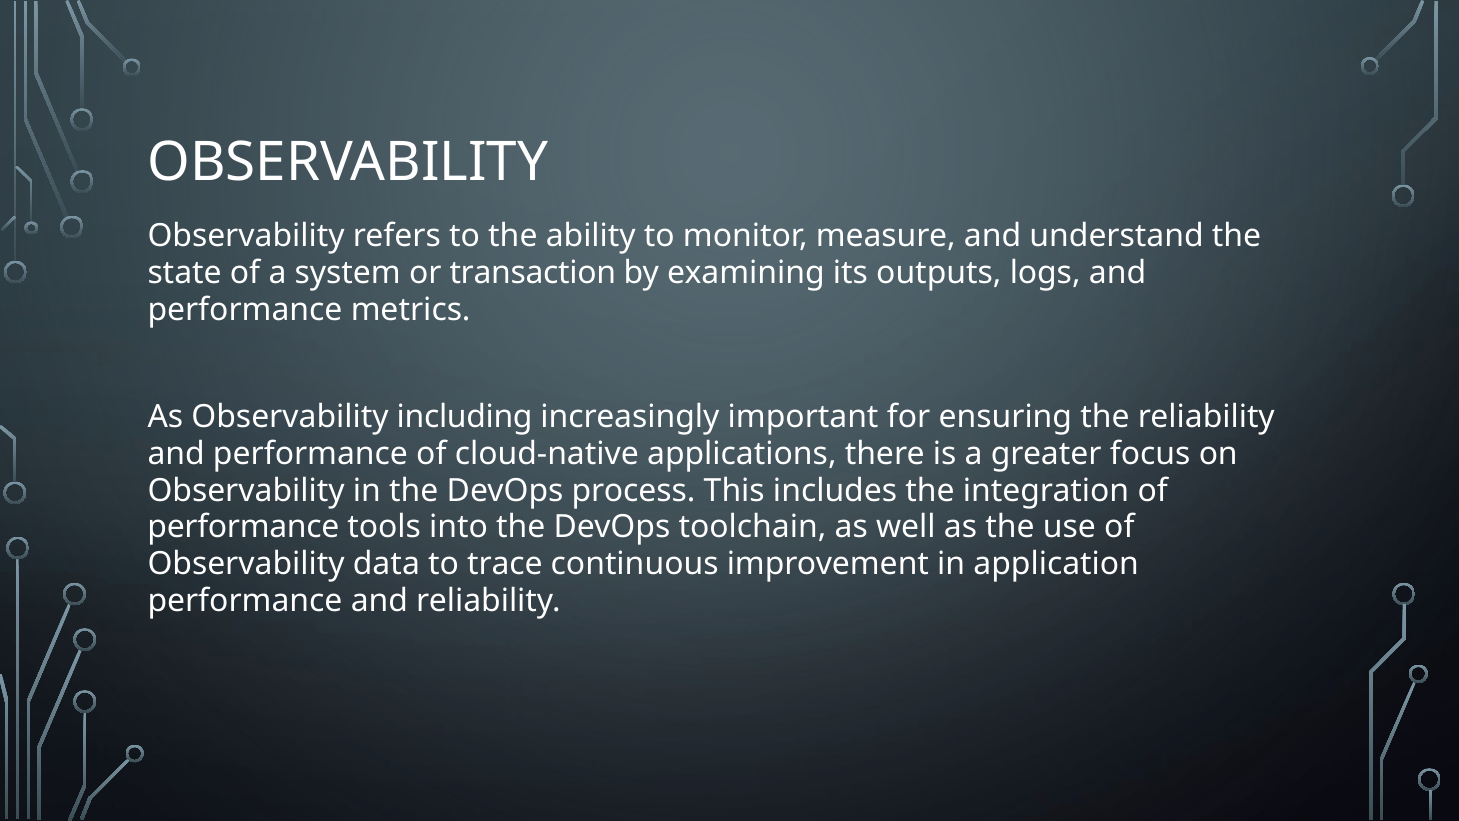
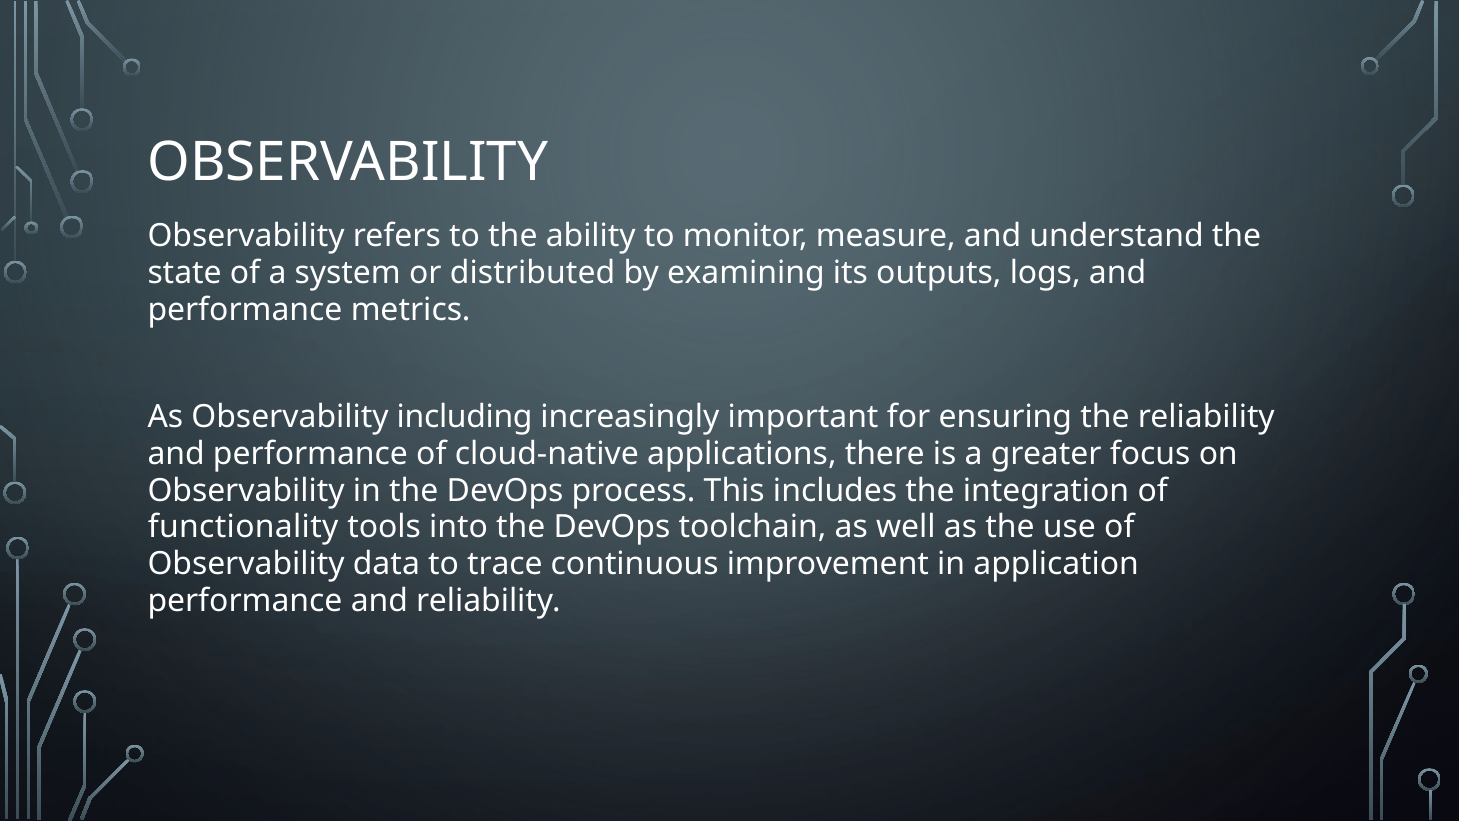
transaction: transaction -> distributed (533, 273)
performance: performance -> functionality (243, 527)
